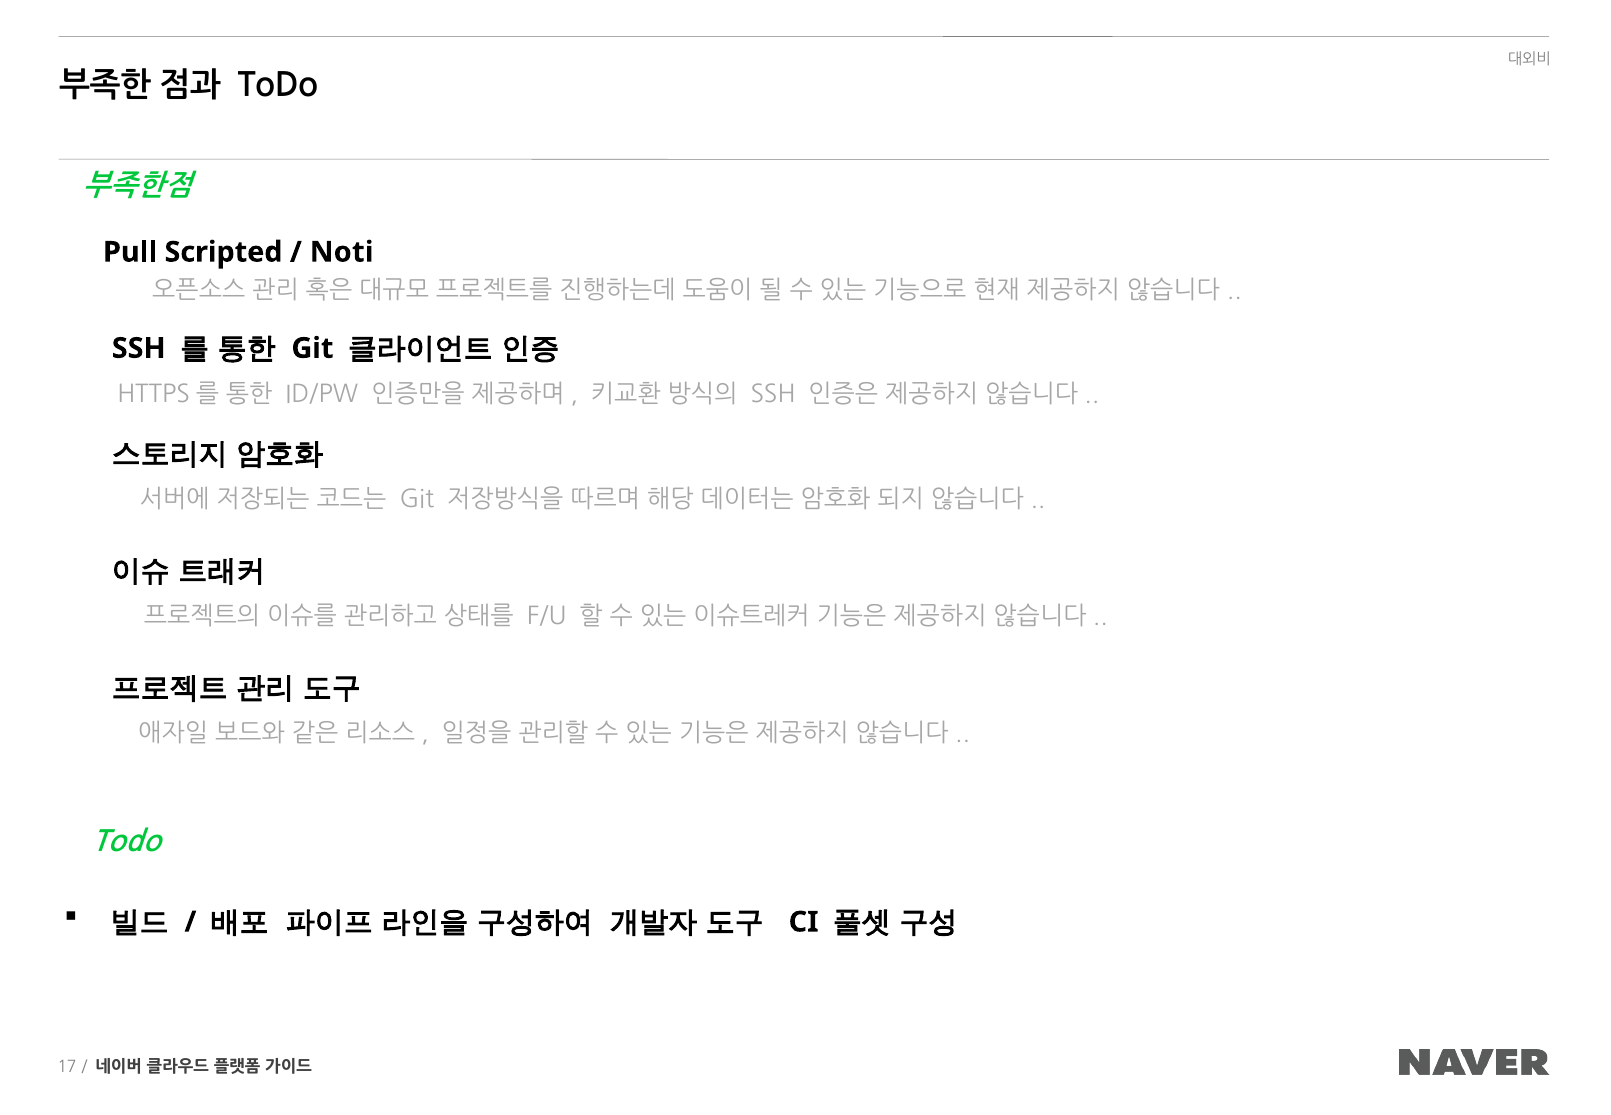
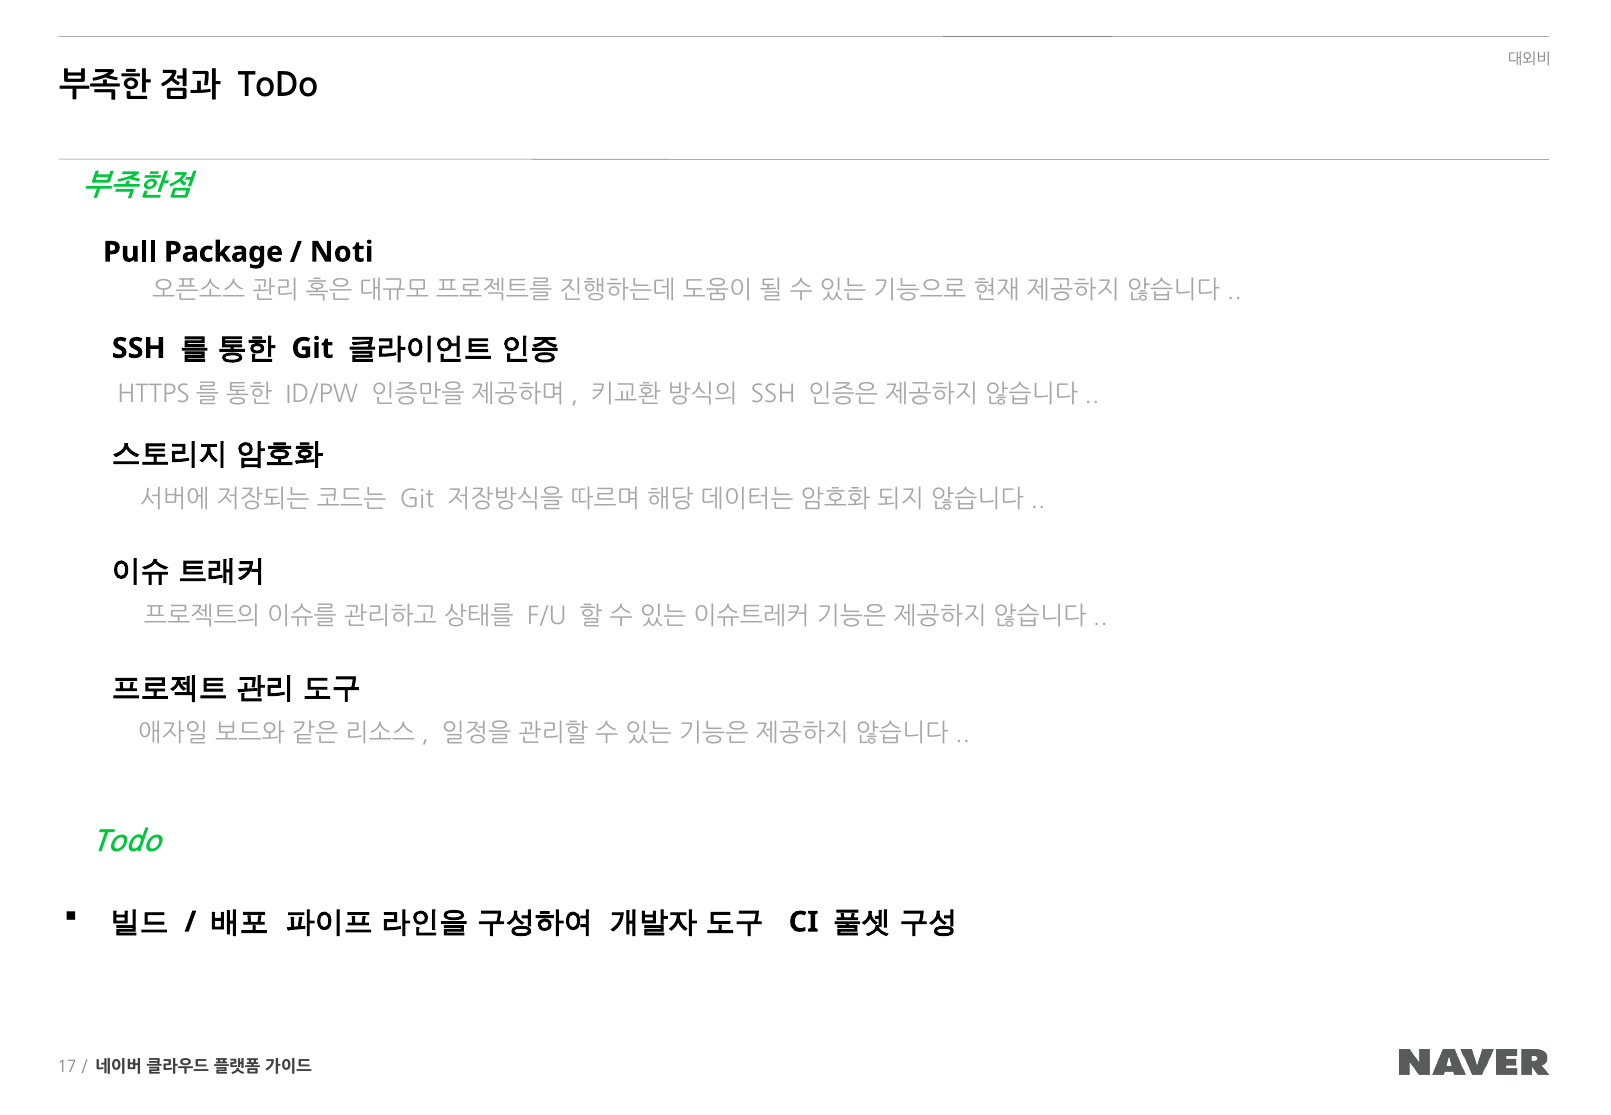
Scripted: Scripted -> Package (224, 252)
